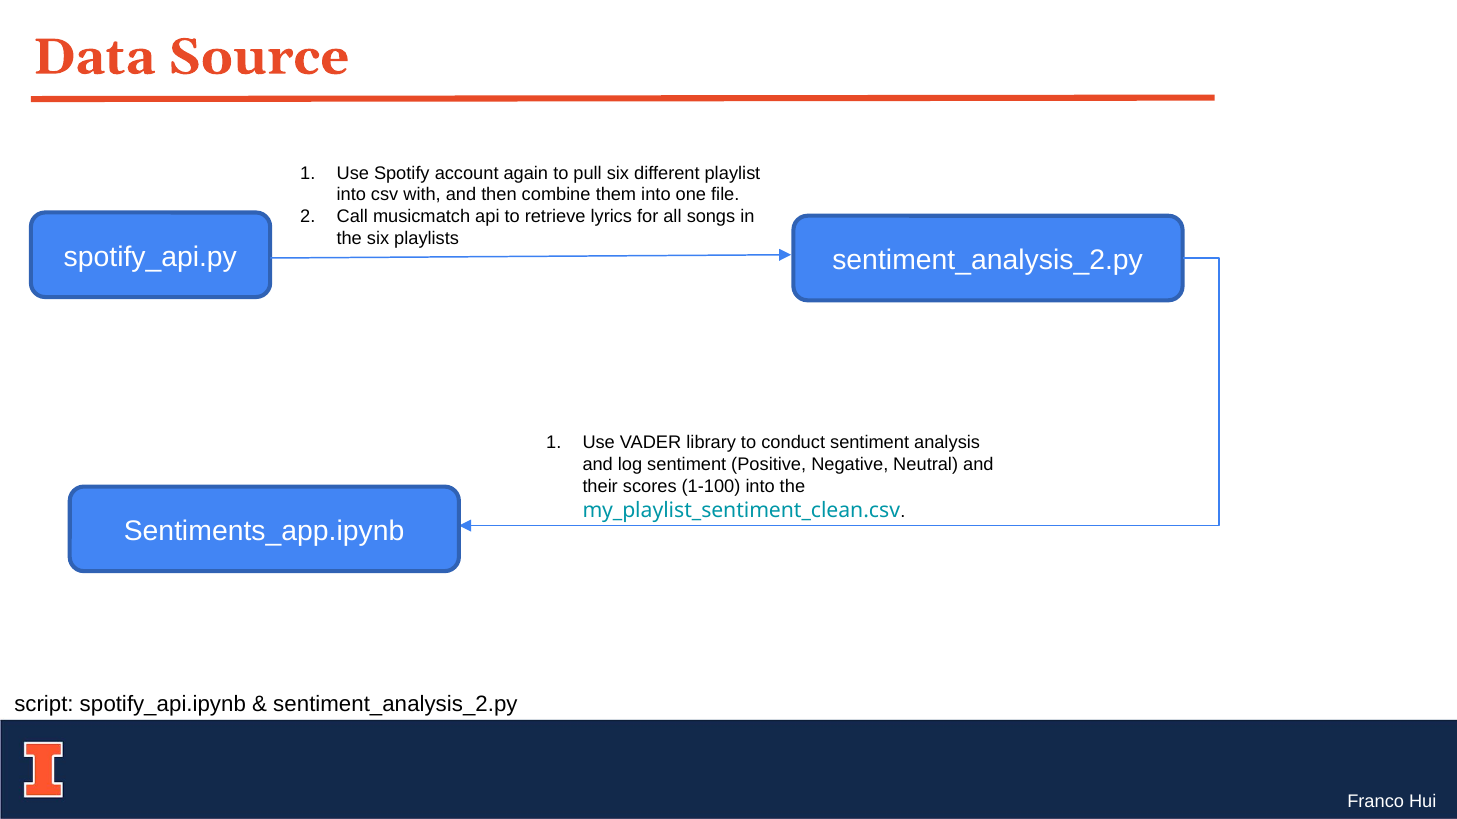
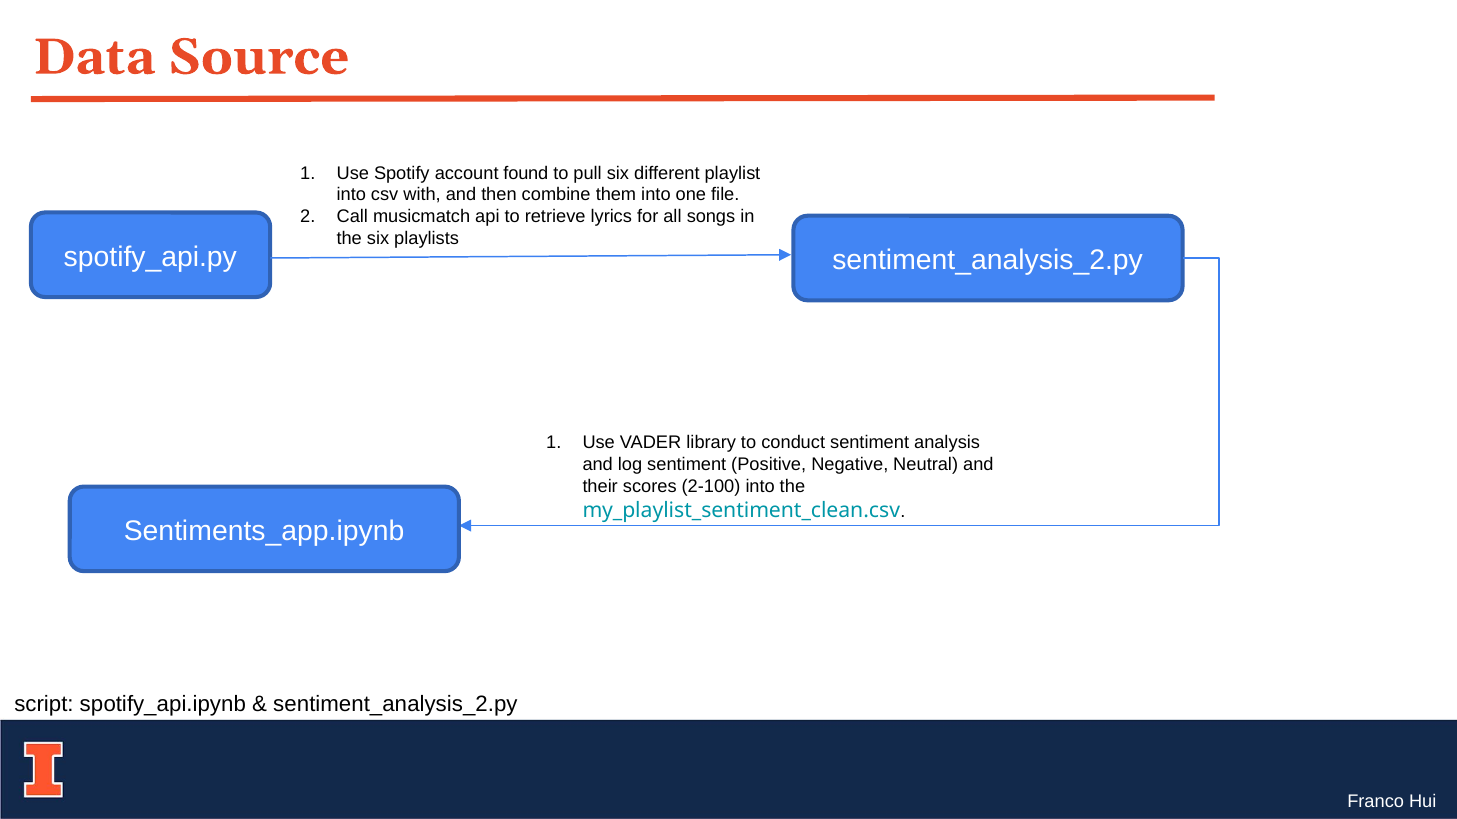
again: again -> found (526, 173)
1-100: 1-100 -> 2-100 (711, 487)
